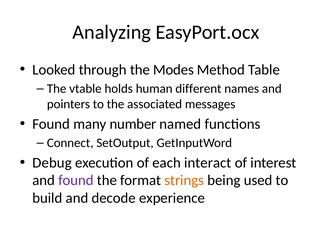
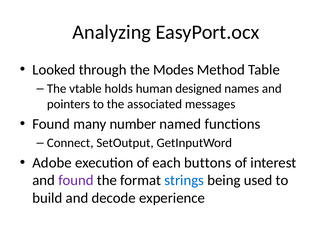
different: different -> designed (198, 89)
Debug: Debug -> Adobe (52, 163)
interact: interact -> buttons (208, 163)
strings colour: orange -> blue (184, 180)
